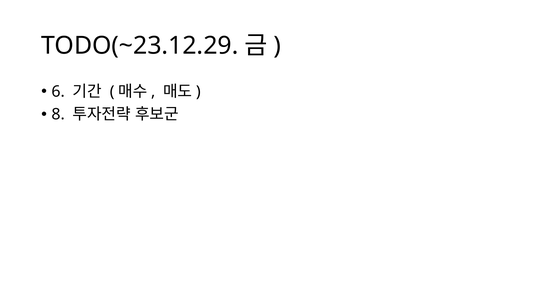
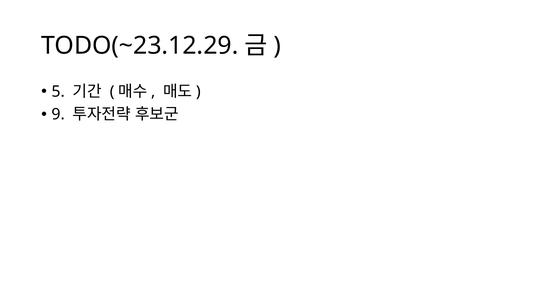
6: 6 -> 5 (58, 92)
8: 8 -> 9 (58, 114)
